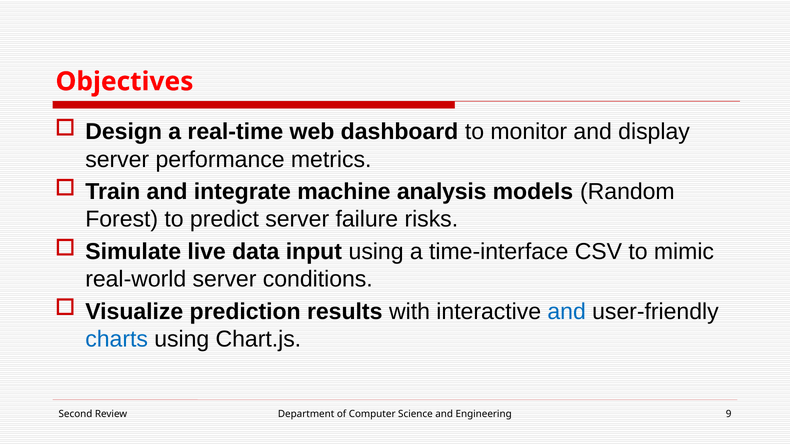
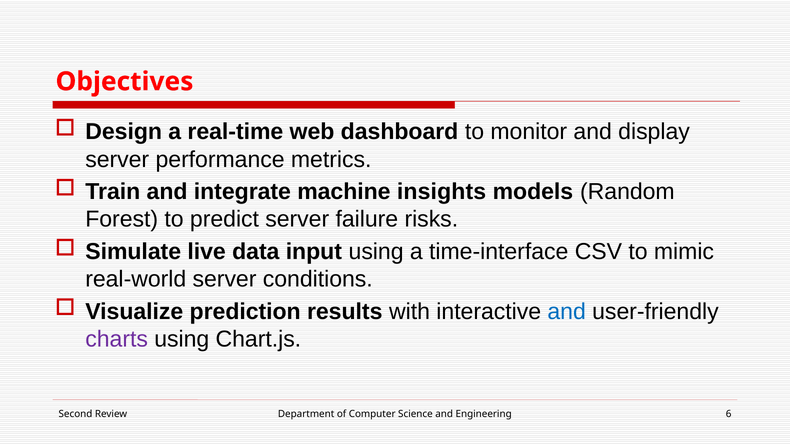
analysis: analysis -> insights (442, 192)
charts colour: blue -> purple (117, 339)
9: 9 -> 6 (729, 414)
